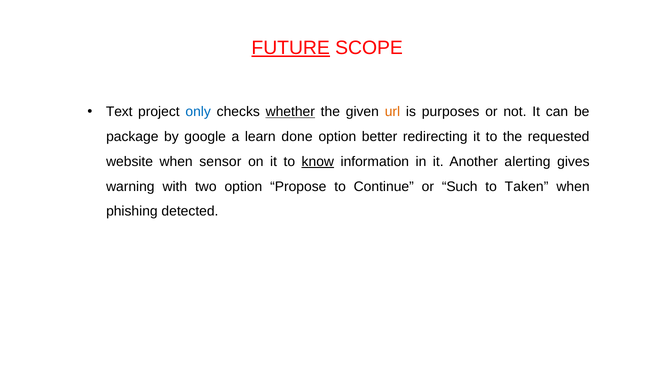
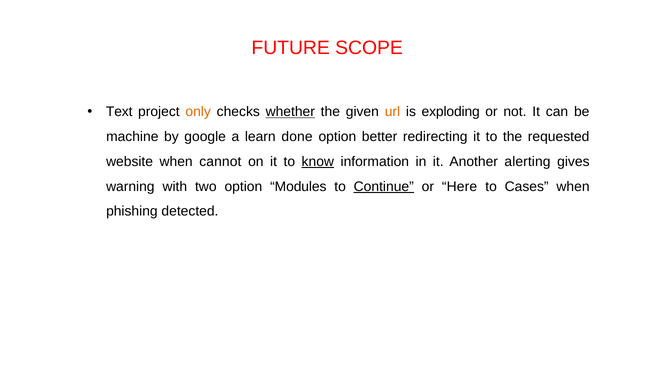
FUTURE underline: present -> none (291, 48)
only colour: blue -> orange (198, 112)
purposes: purposes -> exploding (451, 112)
package: package -> machine (132, 137)
sensor: sensor -> cannot (220, 162)
Propose: Propose -> Modules (298, 187)
Continue underline: none -> present (384, 187)
Such: Such -> Here (460, 187)
Taken: Taken -> Cases (527, 187)
